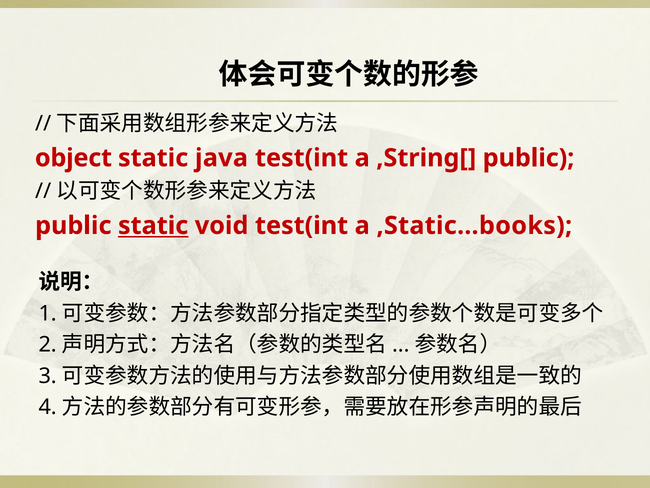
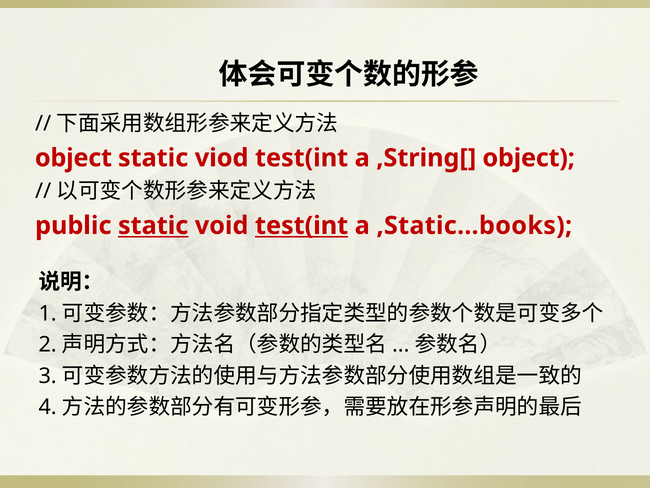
java: java -> viod (222, 158)
,String[ public: public -> object (529, 158)
test(int underline: none -> present (302, 225)
